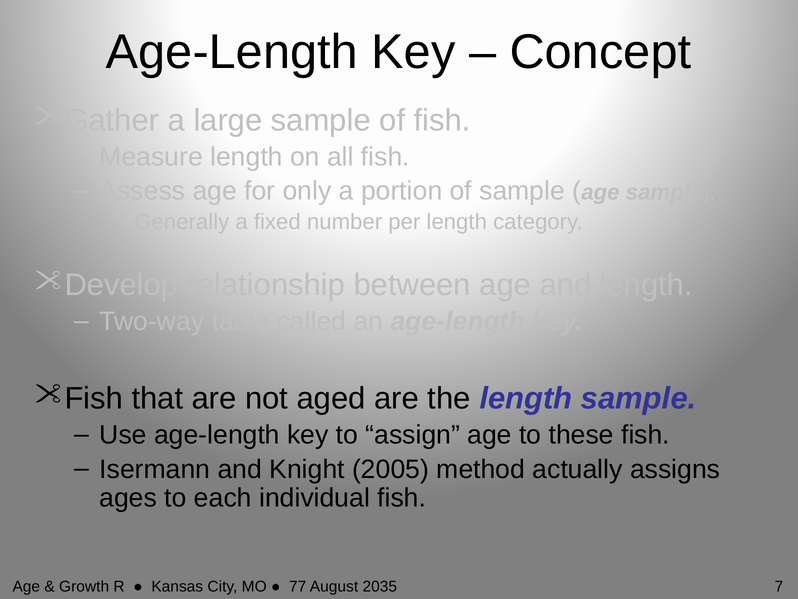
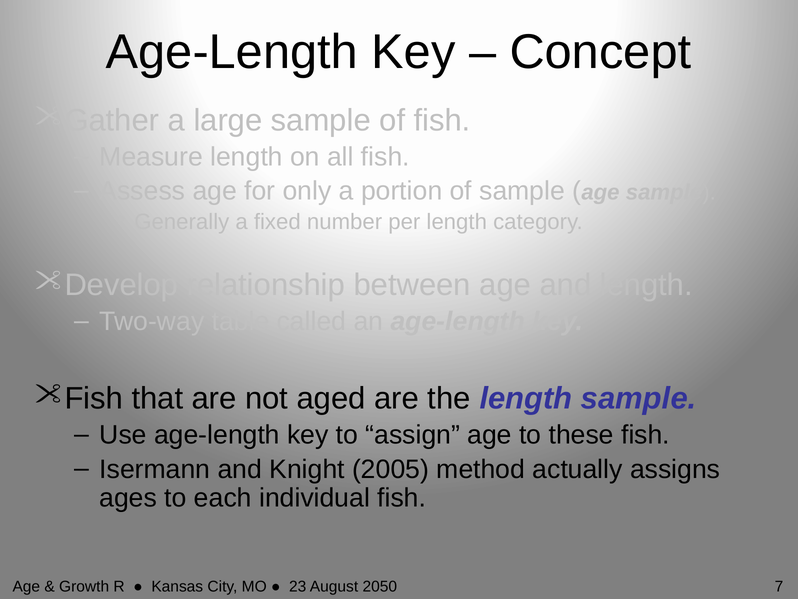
77: 77 -> 23 (298, 586)
2035: 2035 -> 2050 (380, 586)
